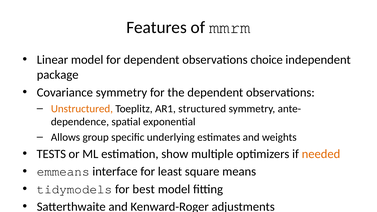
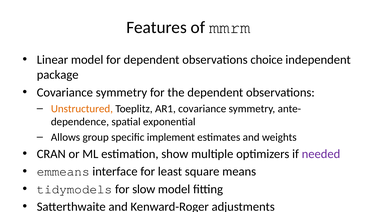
AR1 structured: structured -> covariance (202, 109)
underlying: underlying -> implement (171, 137)
TESTS: TESTS -> CRAN (51, 154)
needed colour: orange -> purple (321, 154)
best: best -> slow (144, 189)
